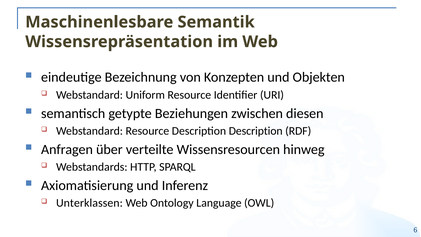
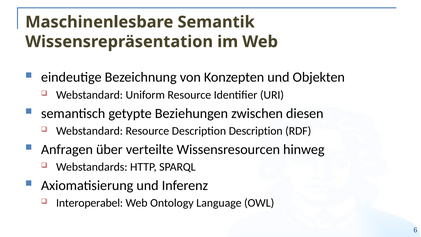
Unterklassen: Unterklassen -> Interoperabel (90, 203)
